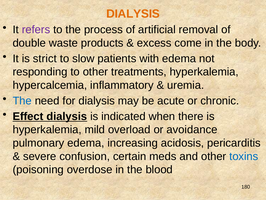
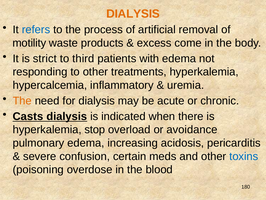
refers colour: purple -> blue (36, 30)
double: double -> motility (29, 43)
slow: slow -> third (83, 58)
The colour: blue -> orange (22, 101)
Effect: Effect -> Casts (28, 116)
mild: mild -> stop (95, 129)
